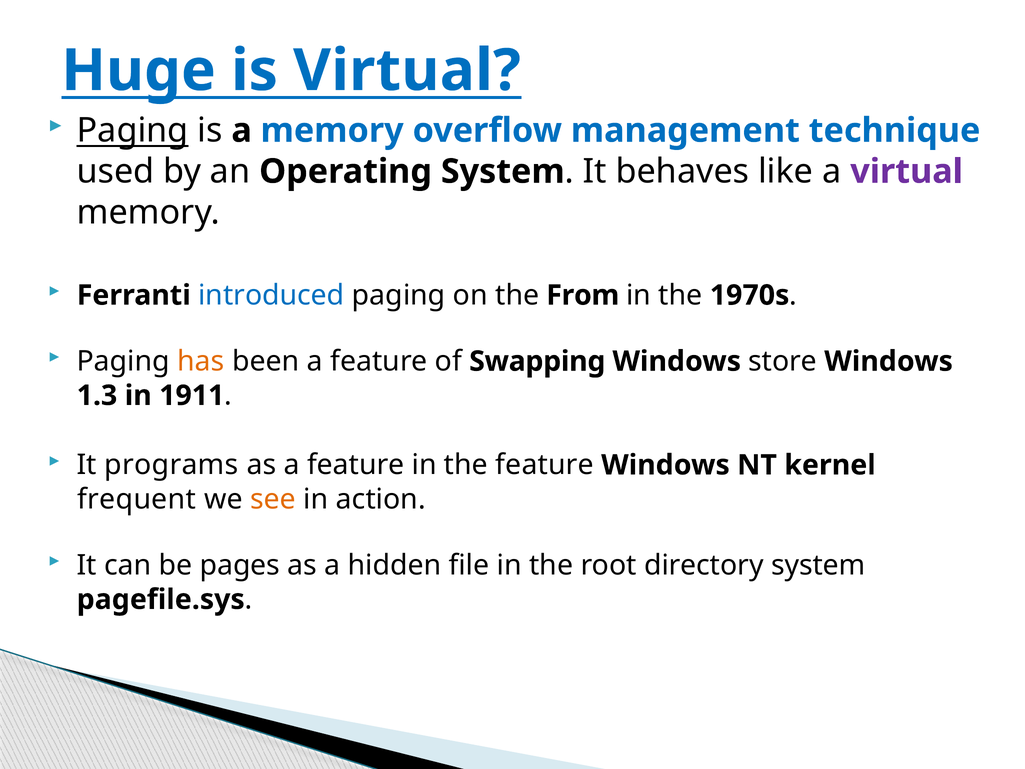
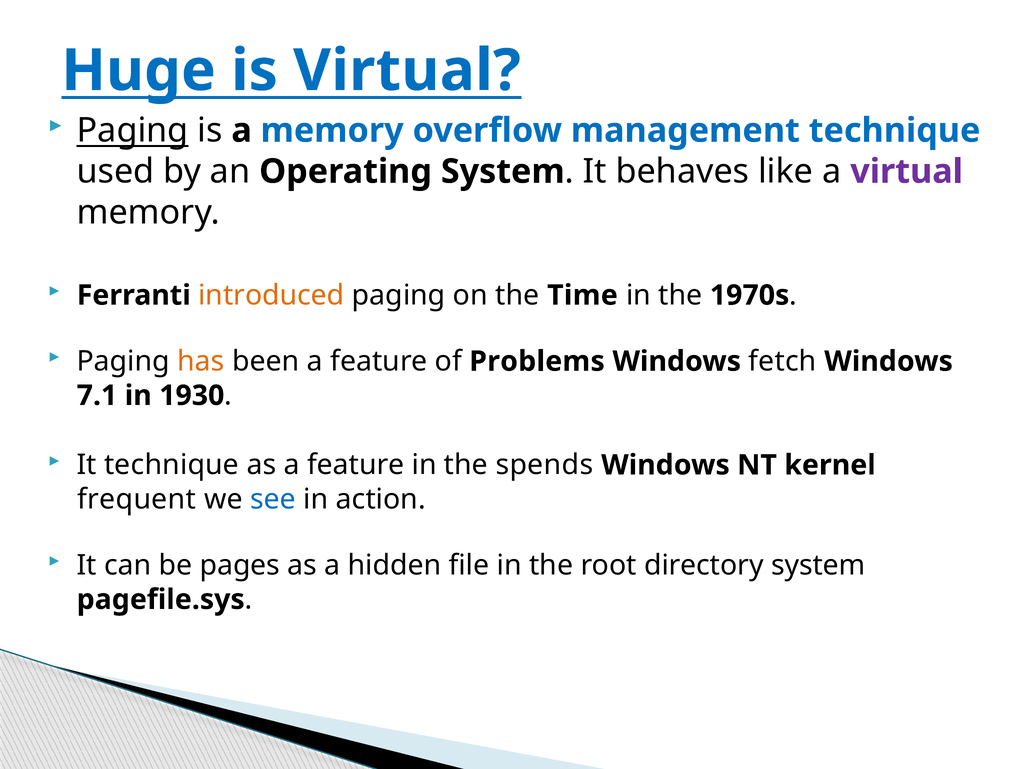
introduced colour: blue -> orange (271, 295)
From: From -> Time (582, 295)
Swapping: Swapping -> Problems (537, 361)
store: store -> fetch (782, 361)
1.3: 1.3 -> 7.1 (97, 395)
1911: 1911 -> 1930 (192, 395)
It programs: programs -> technique (172, 465)
the feature: feature -> spends (544, 465)
see colour: orange -> blue (273, 499)
